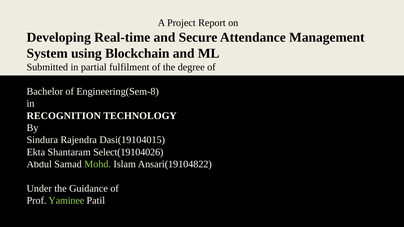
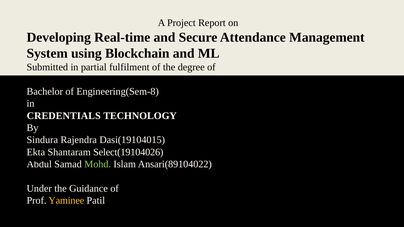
RECOGNITION: RECOGNITION -> CREDENTIALS (64, 116)
Ansari(19104822: Ansari(19104822 -> Ansari(89104022 (175, 164)
Yaminee colour: light green -> yellow (66, 201)
